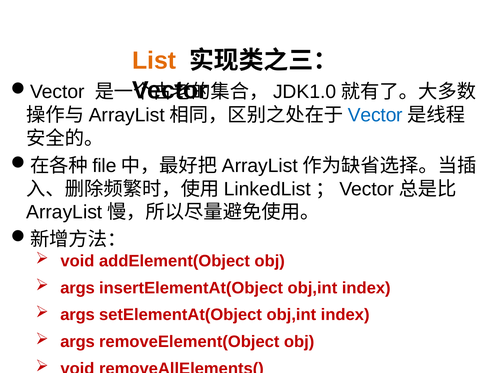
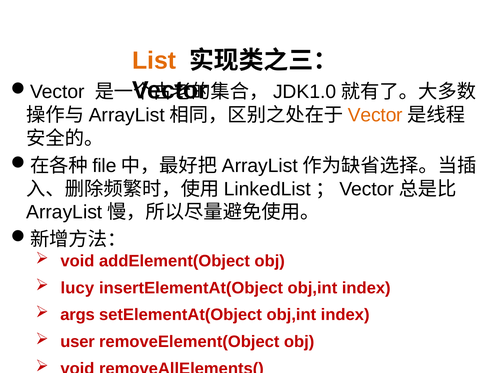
Vector colour: blue -> orange (375, 115)
args: args -> lucy (77, 288)
args: args -> user (78, 342)
